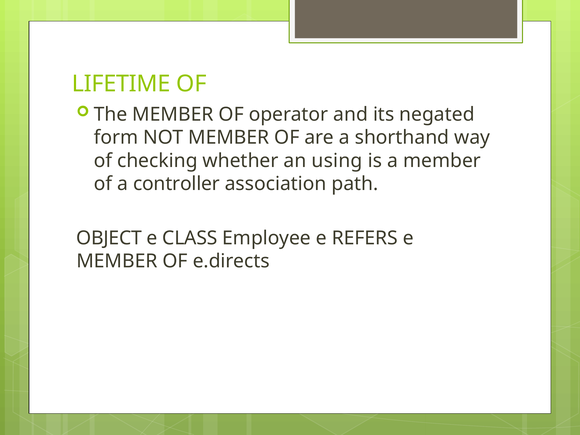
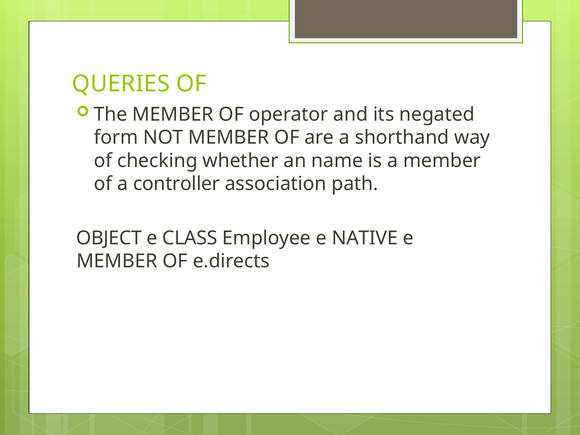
LIFETIME: LIFETIME -> QUERIES (121, 84)
using: using -> name (337, 161)
REFERS: REFERS -> NATIVE (365, 238)
